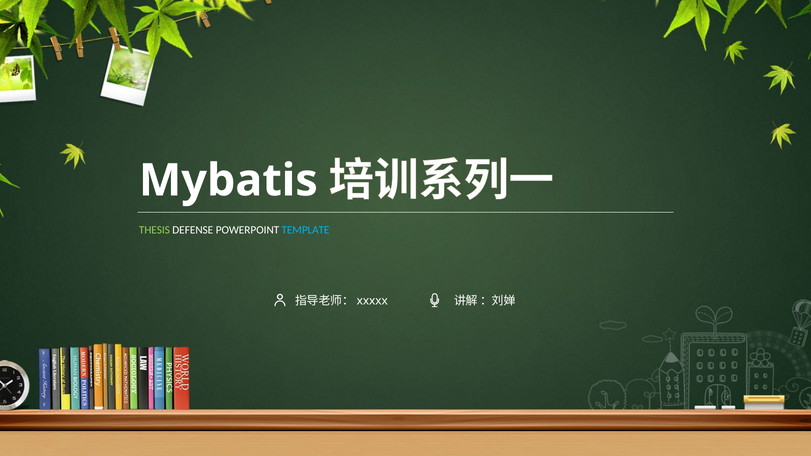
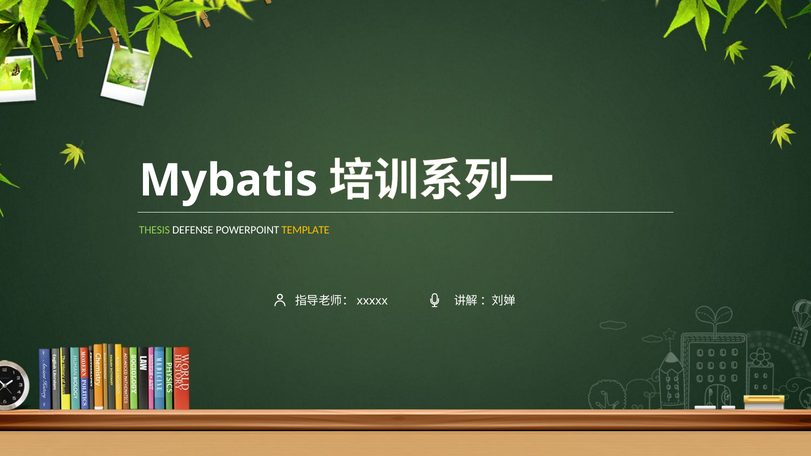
TEMPLATE colour: light blue -> yellow (306, 230)
